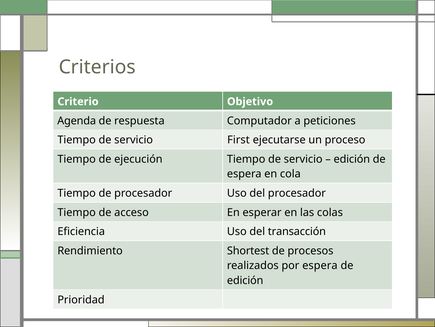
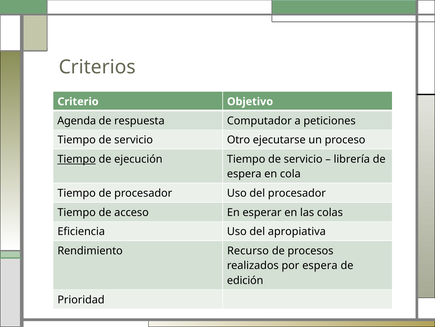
First: First -> Otro (239, 140)
Tiempo underline: none -> present (77, 159)
edición: edición -> librería (352, 159)
transacción: transacción -> apropiativa (297, 231)
Shortest: Shortest -> Recurso (248, 250)
